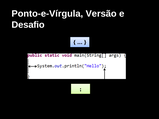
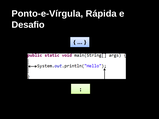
Versão: Versão -> Rápida (101, 14)
